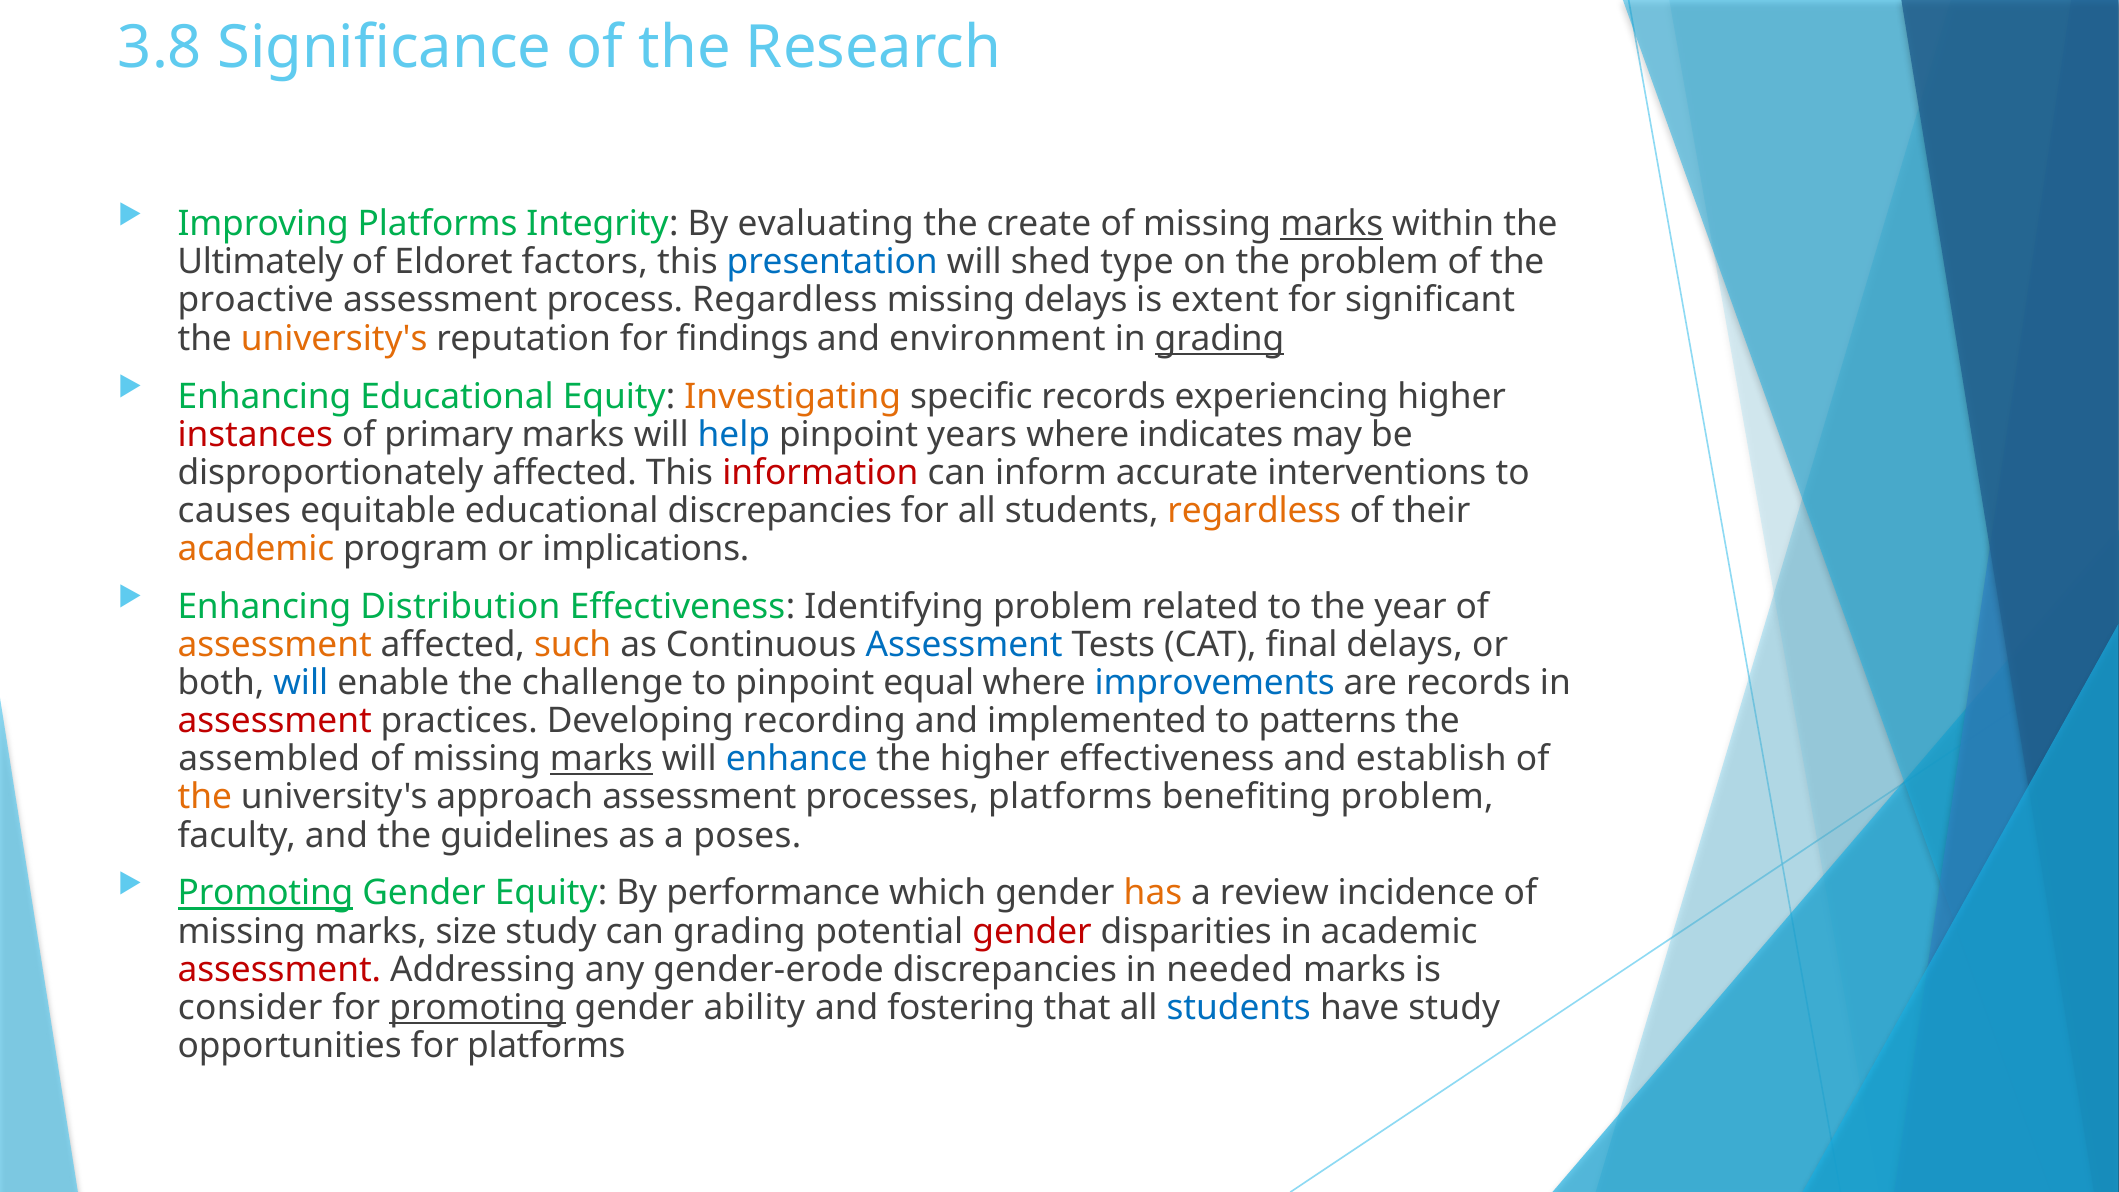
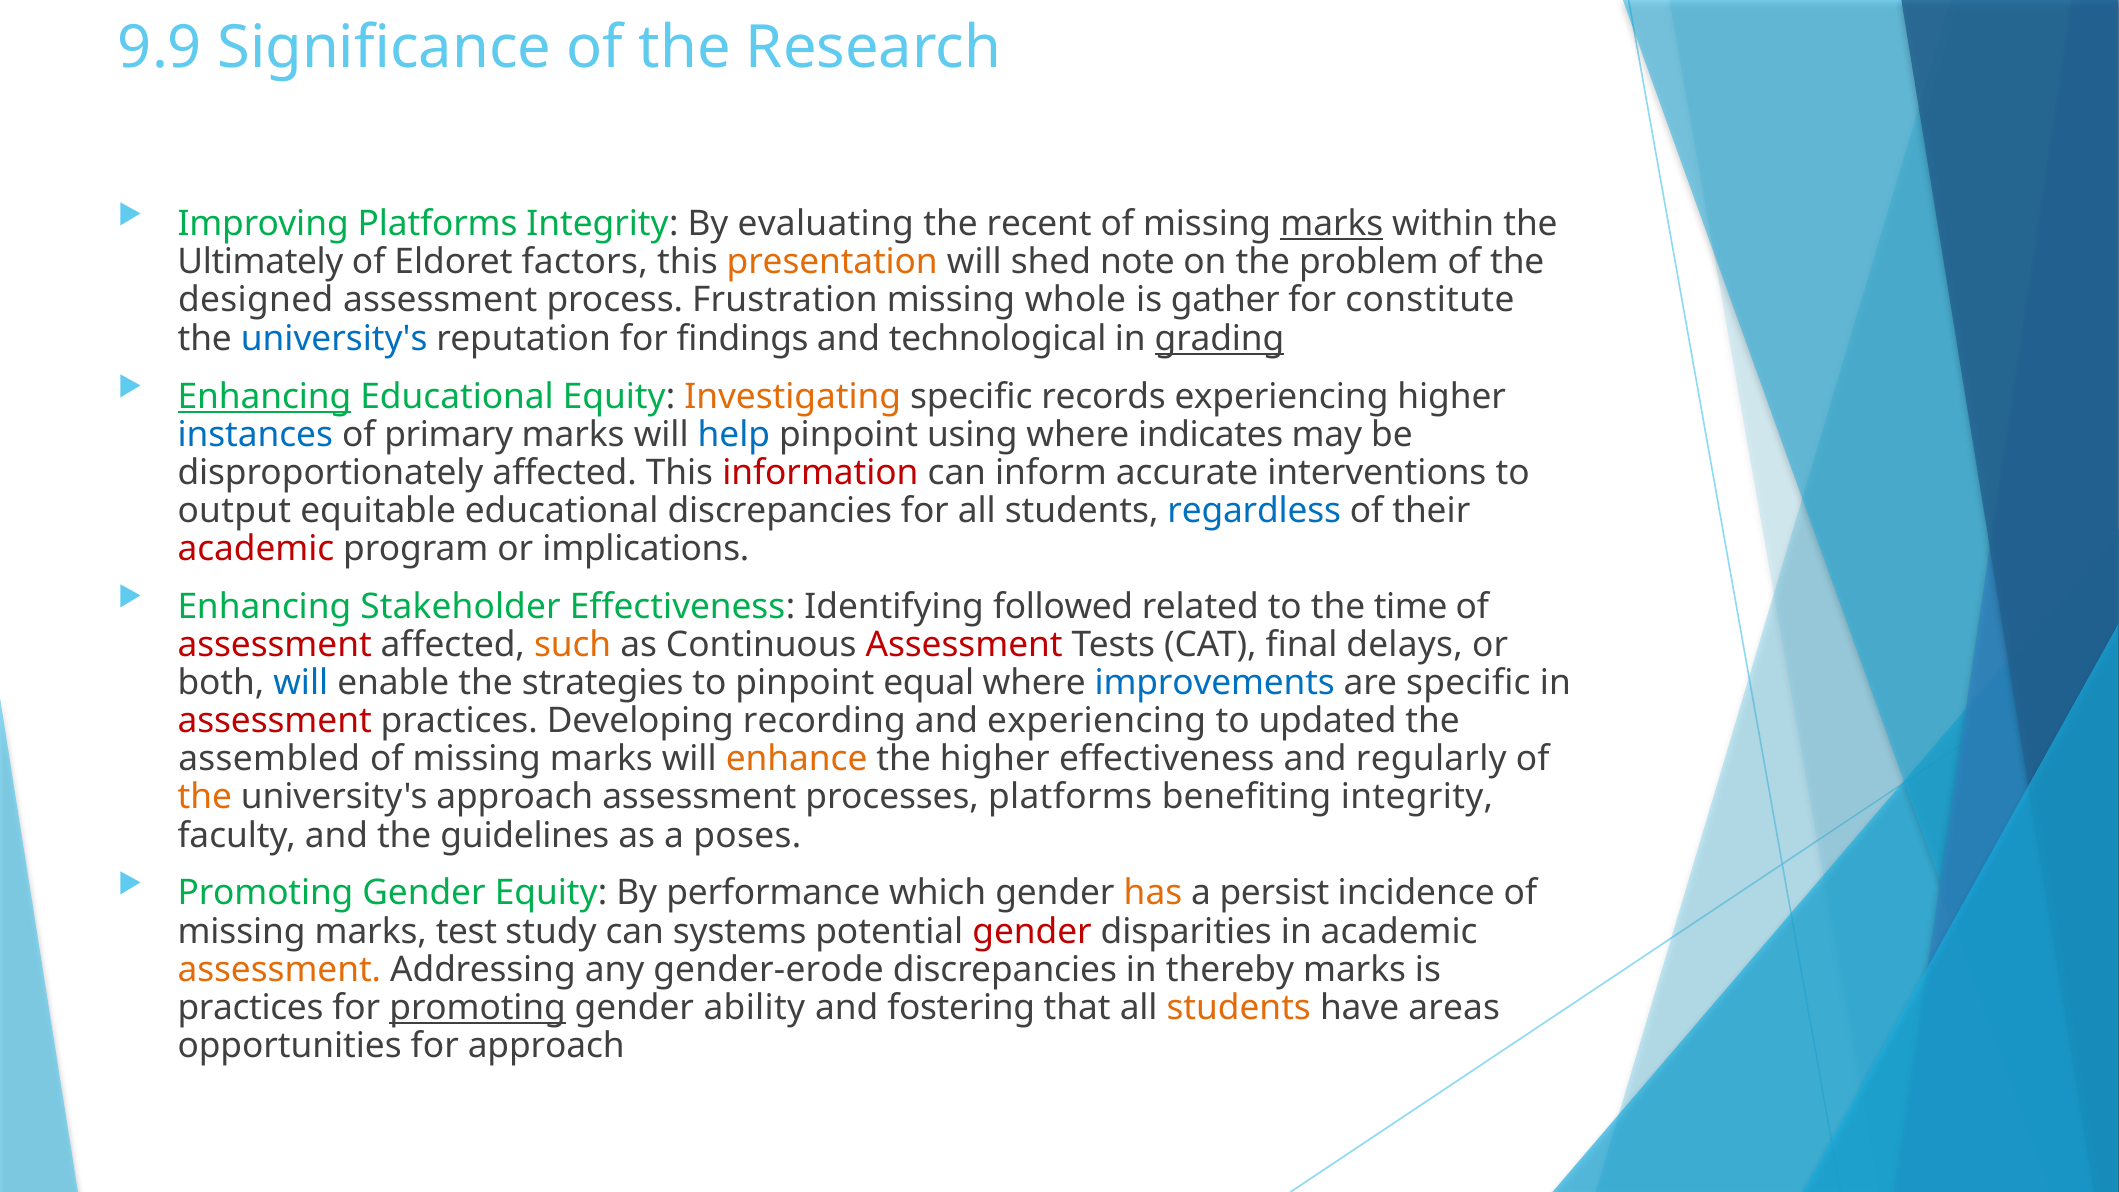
3.8: 3.8 -> 9.9 (160, 48)
create: create -> recent (1039, 224)
presentation colour: blue -> orange (832, 262)
type: type -> note (1137, 262)
proactive: proactive -> designed (256, 300)
process Regardless: Regardless -> Frustration (785, 300)
missing delays: delays -> whole (1075, 300)
extent: extent -> gather (1225, 300)
significant: significant -> constitute (1430, 300)
university's colour: orange -> blue (334, 338)
environment: environment -> technological (998, 338)
Enhancing underline: none -> present (264, 396)
instances colour: red -> blue (255, 434)
years: years -> using (972, 434)
causes: causes -> output (234, 511)
regardless colour: orange -> blue (1254, 511)
academic colour: orange -> red (256, 549)
Distribution: Distribution -> Stakeholder (461, 607)
Identifying problem: problem -> followed (1063, 607)
year: year -> time (1411, 607)
assessment colour: orange -> red (275, 645)
Assessment colour: blue -> red (964, 645)
challenge: challenge -> strategies (603, 683)
are records: records -> specific (1468, 683)
and implemented: implemented -> experiencing (1097, 721)
patterns: patterns -> updated (1328, 721)
marks underline: present -> none (601, 759)
enhance colour: blue -> orange (797, 759)
establish: establish -> regularly (1431, 759)
benefiting problem: problem -> integrity (1417, 797)
Promoting underline: present -> none (266, 893)
review: review -> persist (1274, 893)
size: size -> test (466, 931)
can grading: grading -> systems (740, 931)
assessment colour: red -> orange (279, 969)
needed: needed -> thereby (1230, 969)
consider: consider -> practices (251, 1008)
students colour: blue -> orange (1239, 1008)
have study: study -> areas (1454, 1008)
for platforms: platforms -> approach (546, 1046)
